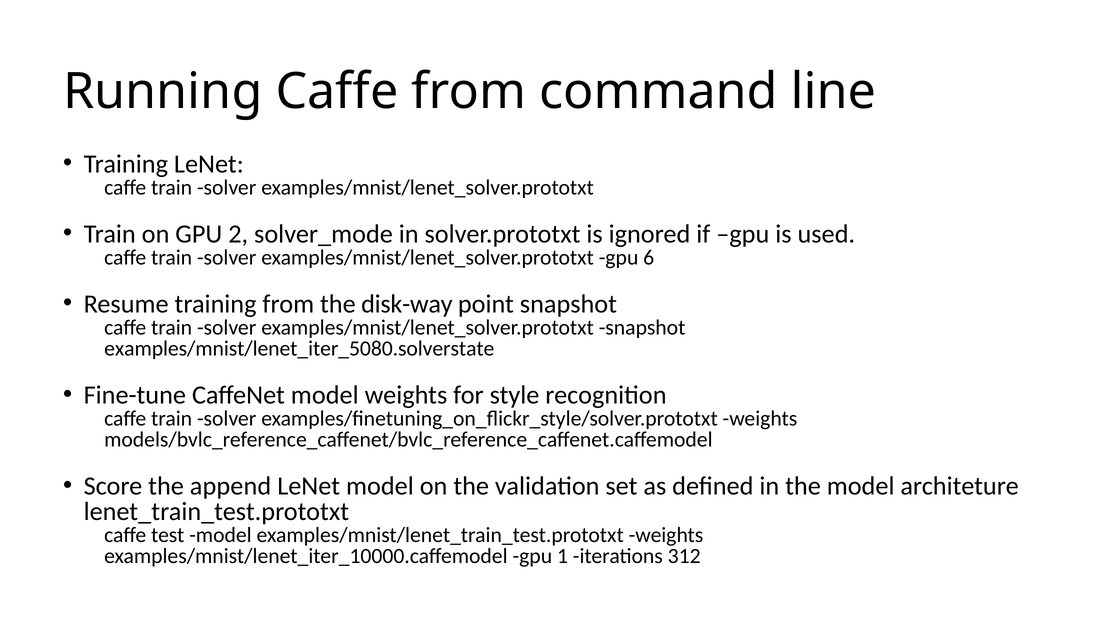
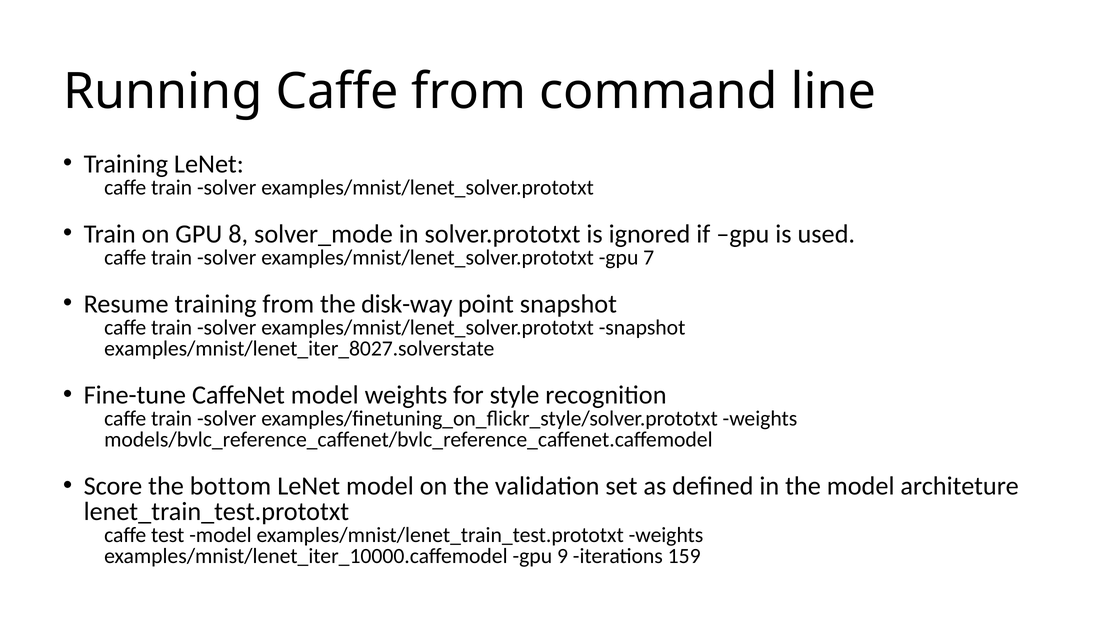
2: 2 -> 8 (238, 234)
6: 6 -> 7 (649, 257)
examples/mnist/lenet_iter_5080.solverstate: examples/mnist/lenet_iter_5080.solverstate -> examples/mnist/lenet_iter_8027.solverstate (299, 349)
append: append -> bottom (230, 486)
1: 1 -> 9 (563, 556)
312: 312 -> 159 (684, 556)
